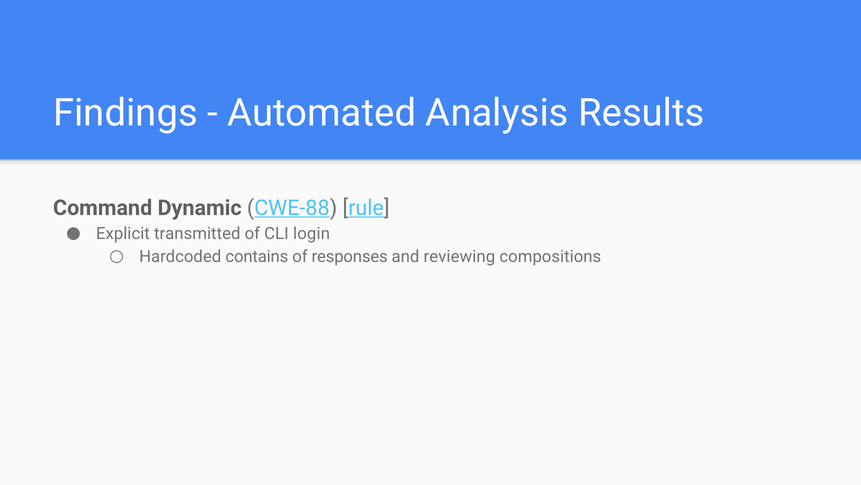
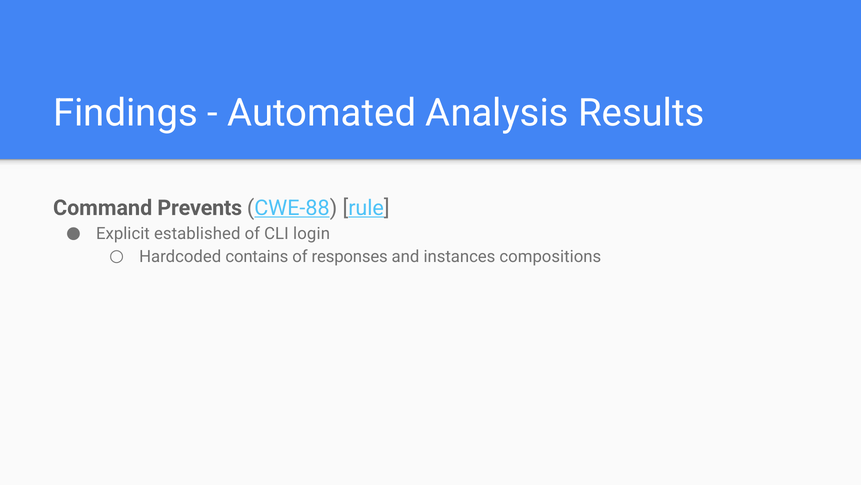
Dynamic: Dynamic -> Prevents (200, 208)
transmitted: transmitted -> established (197, 233)
reviewing: reviewing -> instances (459, 256)
